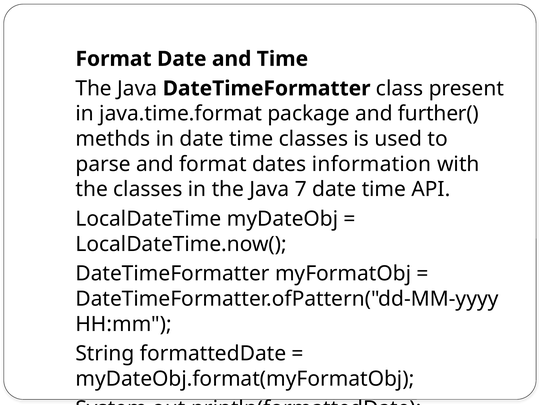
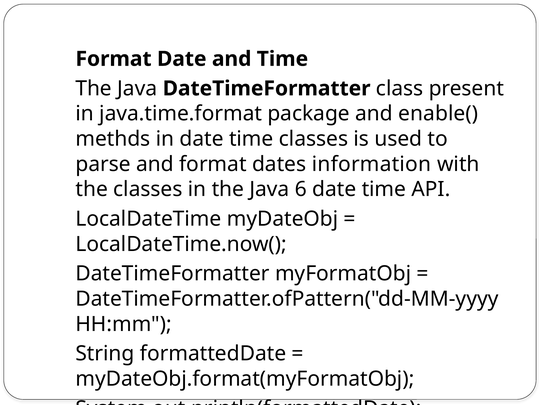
further(: further( -> enable( (438, 114)
7: 7 -> 6 (301, 189)
